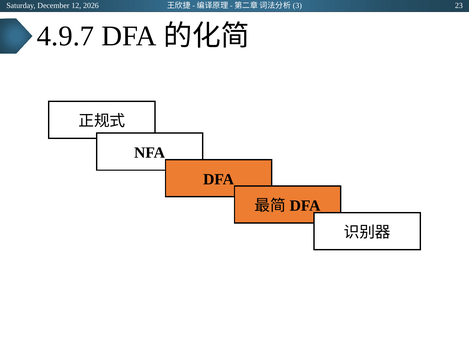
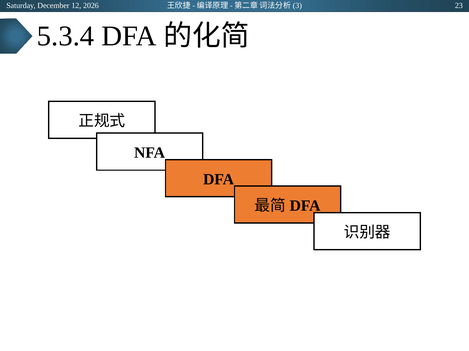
4.9.7: 4.9.7 -> 5.3.4 (66, 36)
